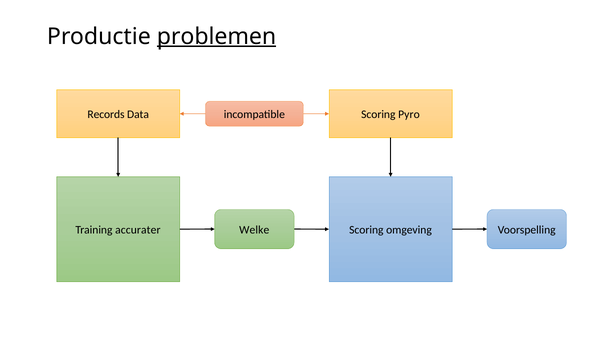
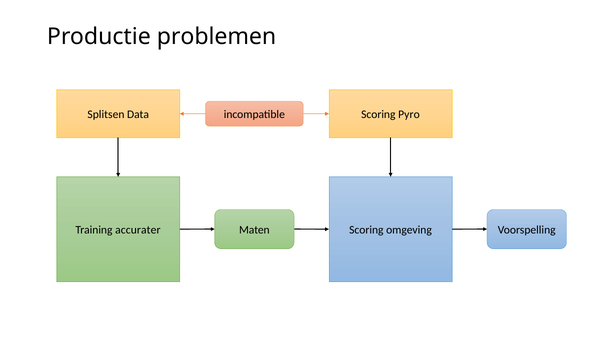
problemen underline: present -> none (217, 36)
Records: Records -> Splitsen (106, 114)
Welke: Welke -> Maten (254, 230)
